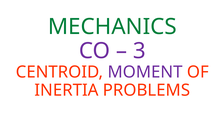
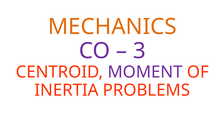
MECHANICS colour: green -> orange (112, 27)
